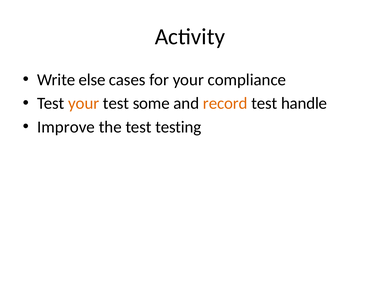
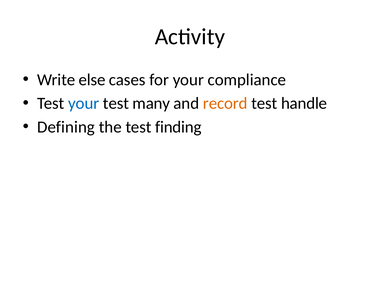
your colour: orange -> blue (84, 103)
some: some -> many (151, 103)
Improve: Improve -> Defining (66, 127)
testing: testing -> finding (178, 127)
